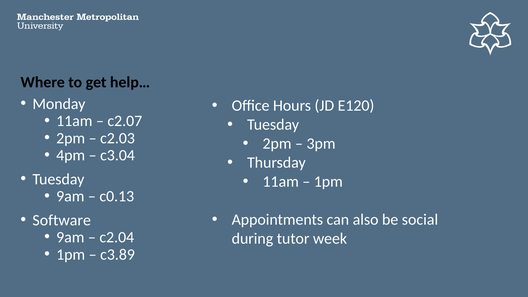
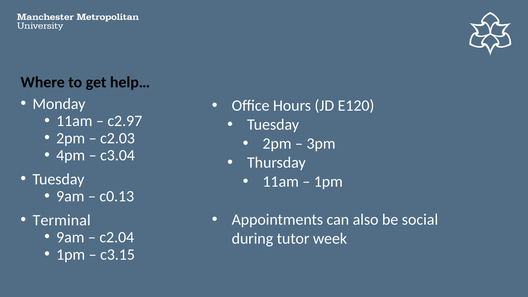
c2.07: c2.07 -> c2.97 (125, 121)
Software: Software -> Terminal (62, 220)
c3.89: c3.89 -> c3.15 (118, 254)
